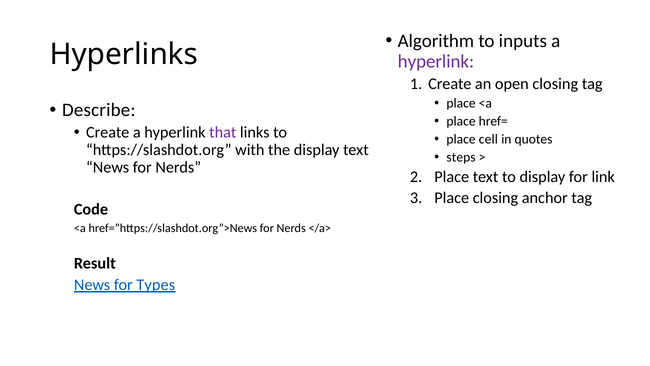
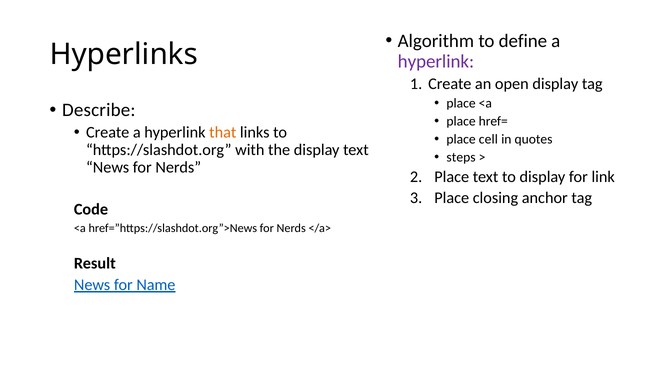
inputs: inputs -> define (523, 41)
open closing: closing -> display (555, 84)
that colour: purple -> orange (223, 132)
Types: Types -> Name (156, 284)
